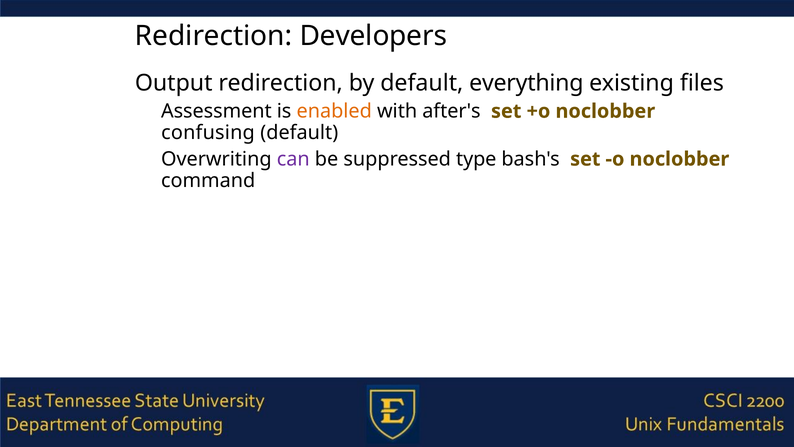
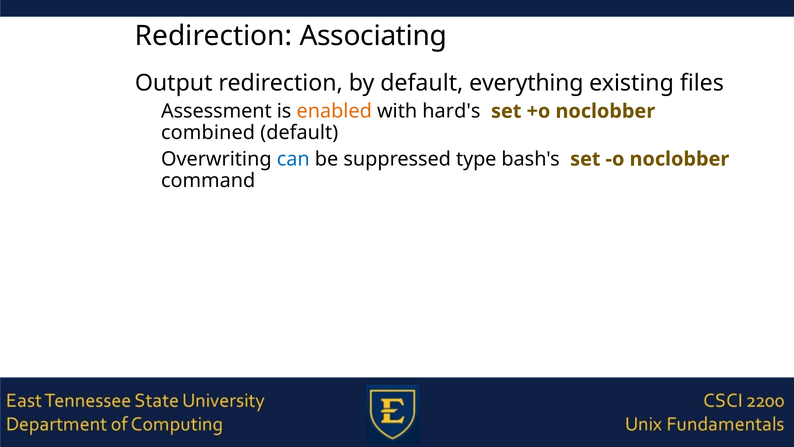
Developers: Developers -> Associating (373, 36)
after's: after's -> hard's (451, 111)
confusing: confusing -> combined (208, 133)
can colour: purple -> blue (293, 159)
